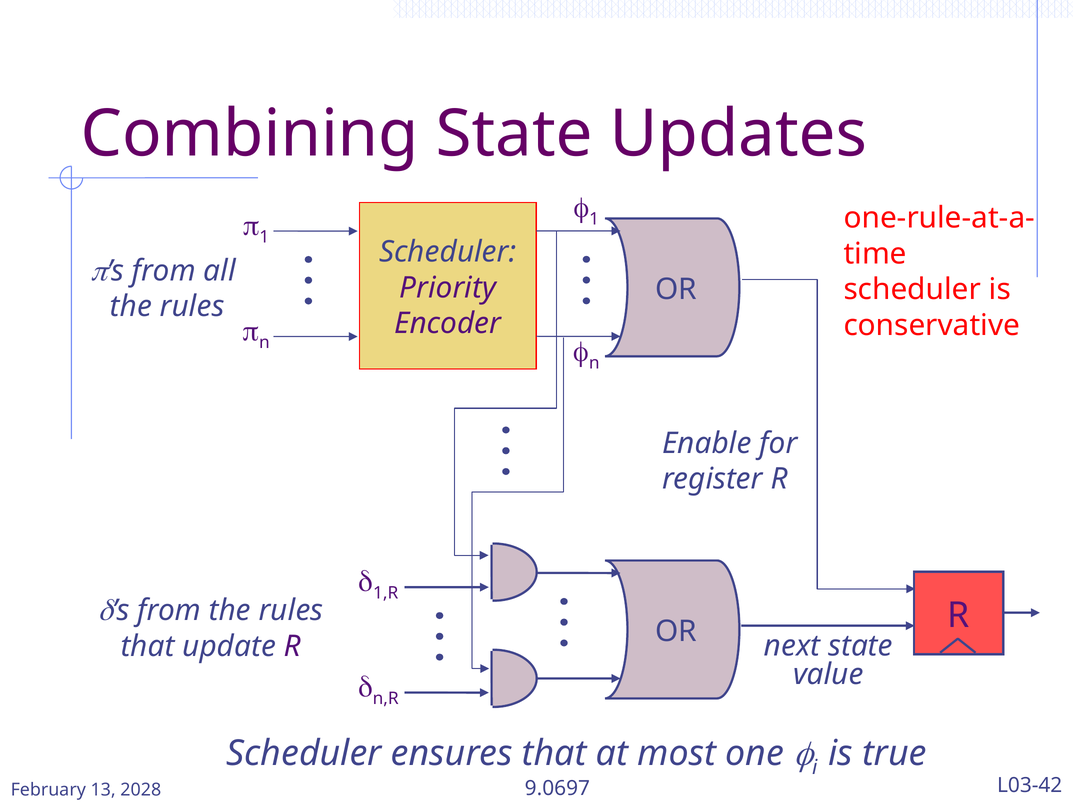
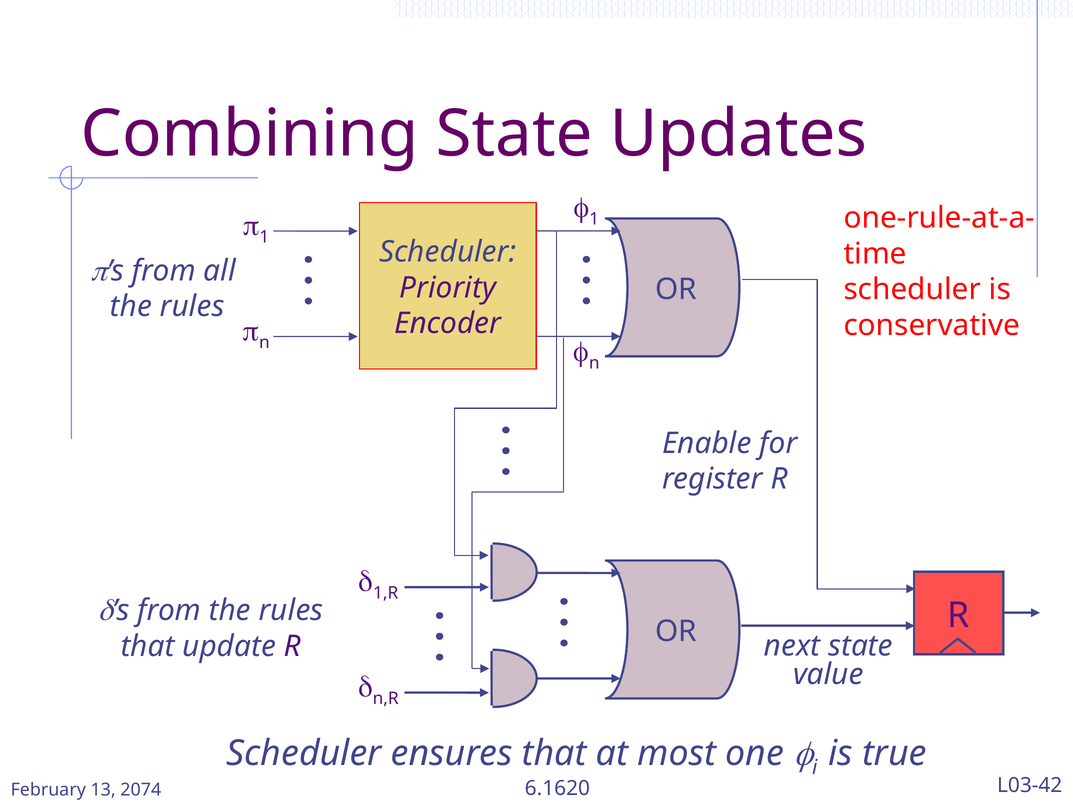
9.0697: 9.0697 -> 6.1620 (557, 788)
2028: 2028 -> 2074 (141, 790)
